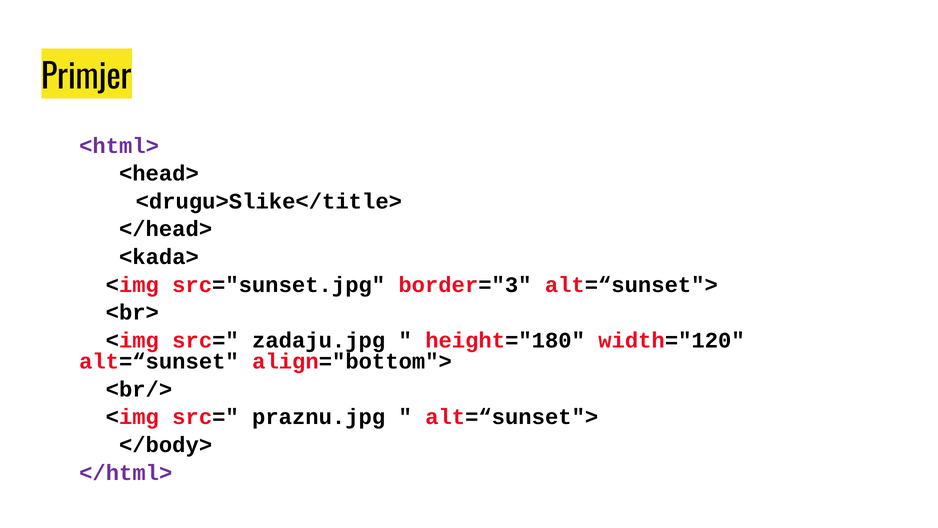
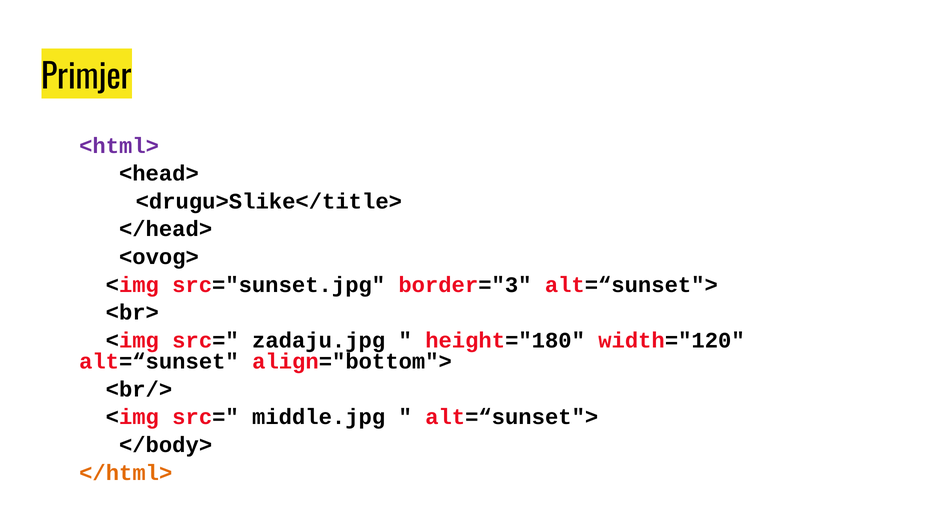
<kada>: <kada> -> <ovog> (159, 257)
praznu.jpg: praznu.jpg -> middle.jpg (319, 417)
</html> colour: purple -> orange (126, 472)
